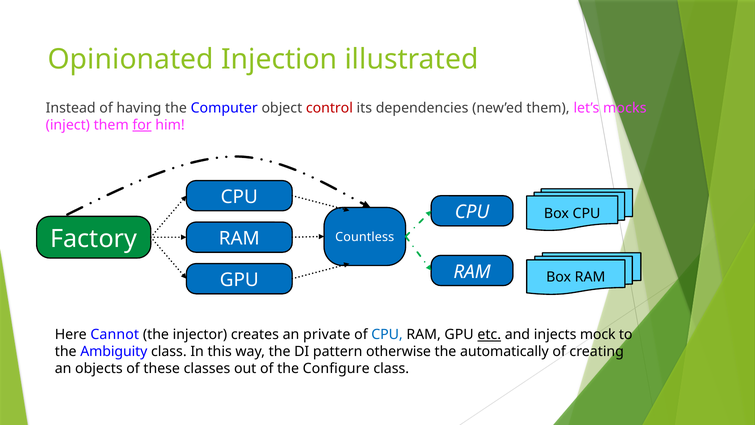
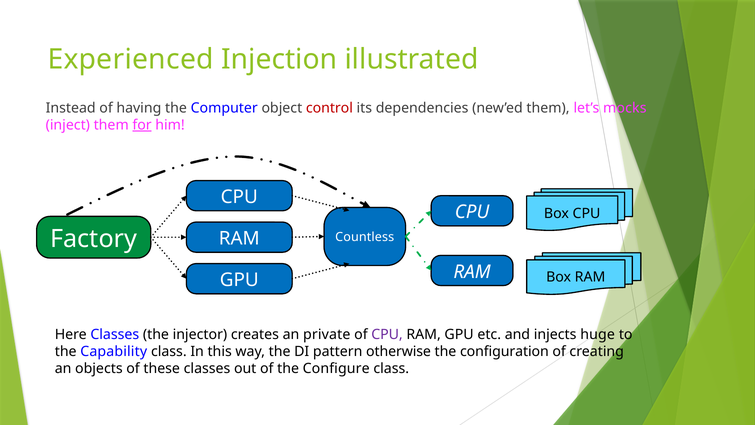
Opinionated: Opinionated -> Experienced (131, 60)
Here Cannot: Cannot -> Classes (115, 335)
CPU colour: blue -> purple (387, 335)
etc underline: present -> none (489, 335)
mock: mock -> huge (598, 335)
Ambiguity: Ambiguity -> Capability (114, 352)
automatically: automatically -> configuration (504, 352)
